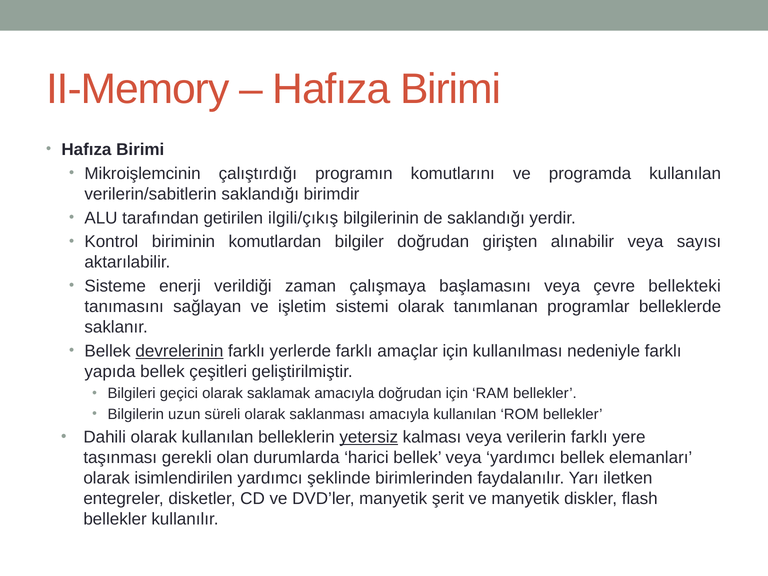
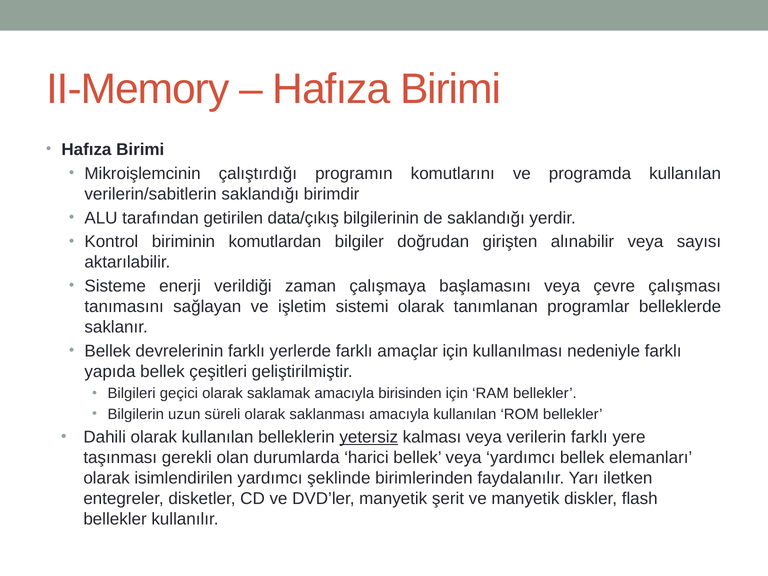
ilgili/çıkış: ilgili/çıkış -> data/çıkış (303, 218)
bellekteki: bellekteki -> çalışması (685, 286)
devrelerinin underline: present -> none (179, 351)
amacıyla doğrudan: doğrudan -> birisinden (410, 393)
